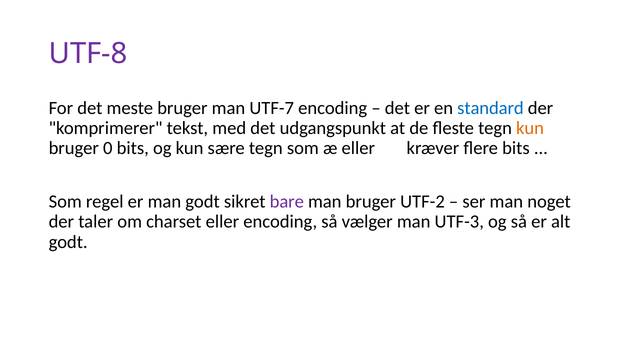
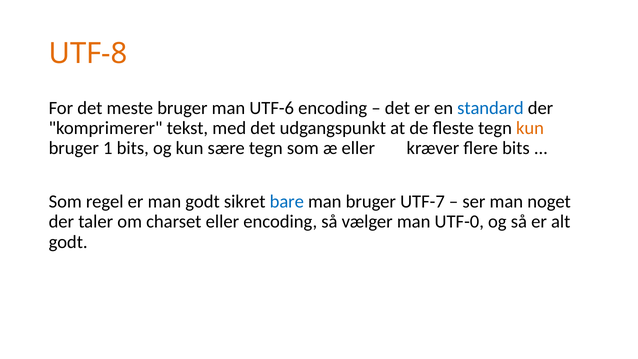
UTF-8 colour: purple -> orange (88, 54)
UTF-7: UTF-7 -> UTF-6 (272, 108)
0: 0 -> 1 (108, 148)
bare colour: purple -> blue (287, 202)
UTF-2: UTF-2 -> UTF-7 (422, 202)
UTF-3: UTF-3 -> UTF-0 (459, 222)
